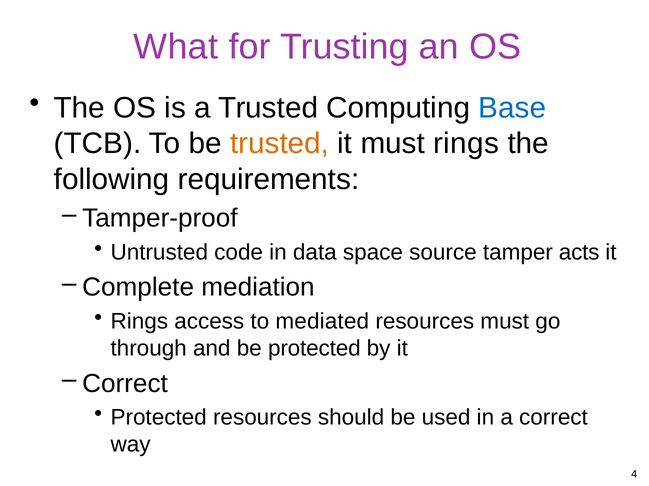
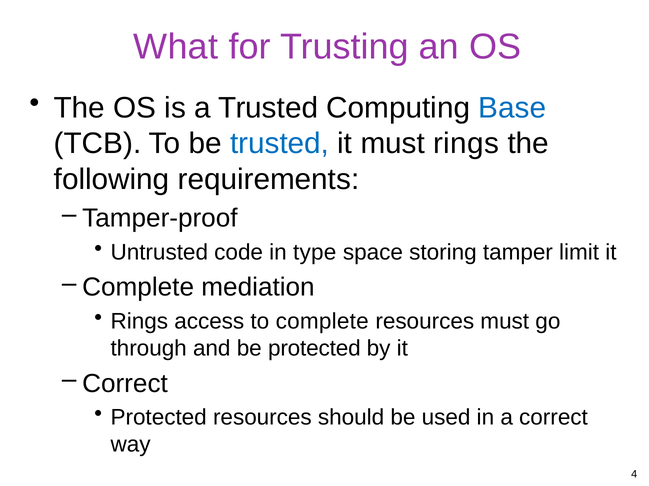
trusted colour: orange -> blue (280, 144)
data: data -> type (315, 253)
source: source -> storing (443, 253)
acts: acts -> limit (579, 253)
to mediated: mediated -> complete (322, 322)
